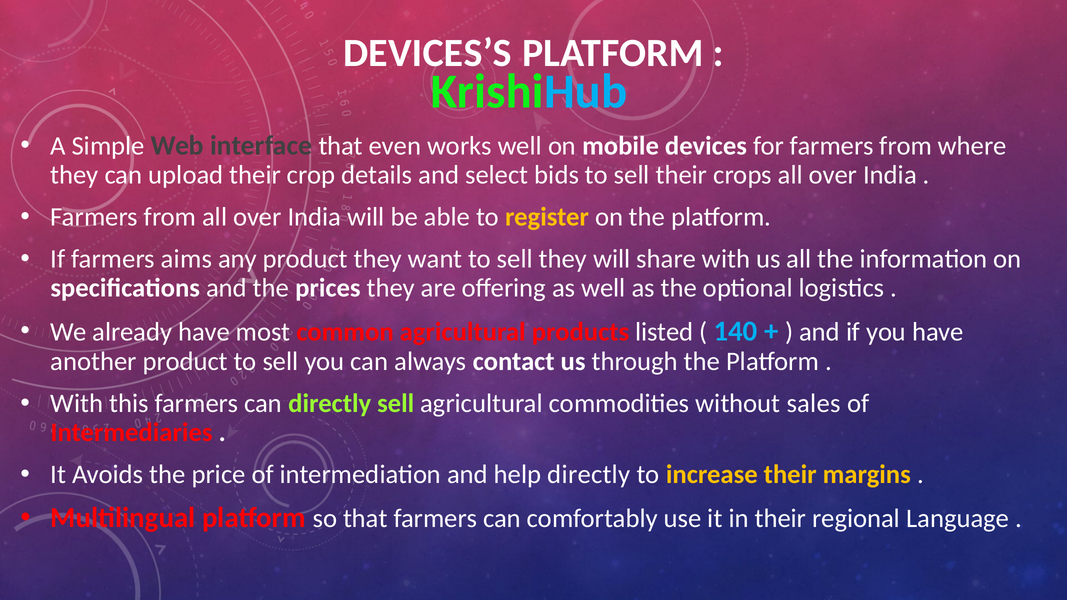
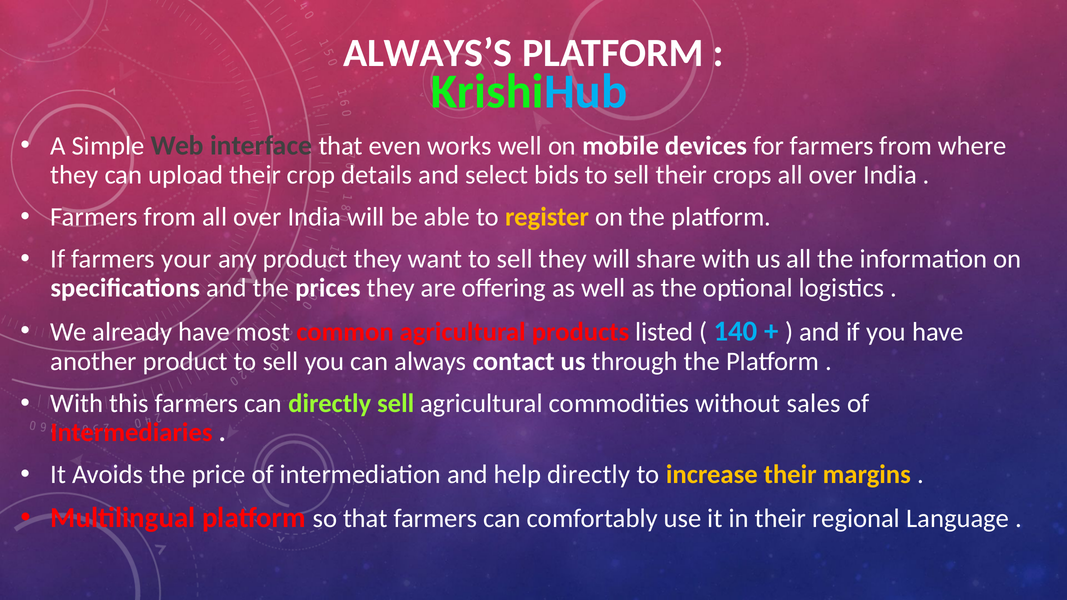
DEVICES’S: DEVICES’S -> ALWAYS’S (428, 53)
aims: aims -> your (186, 259)
